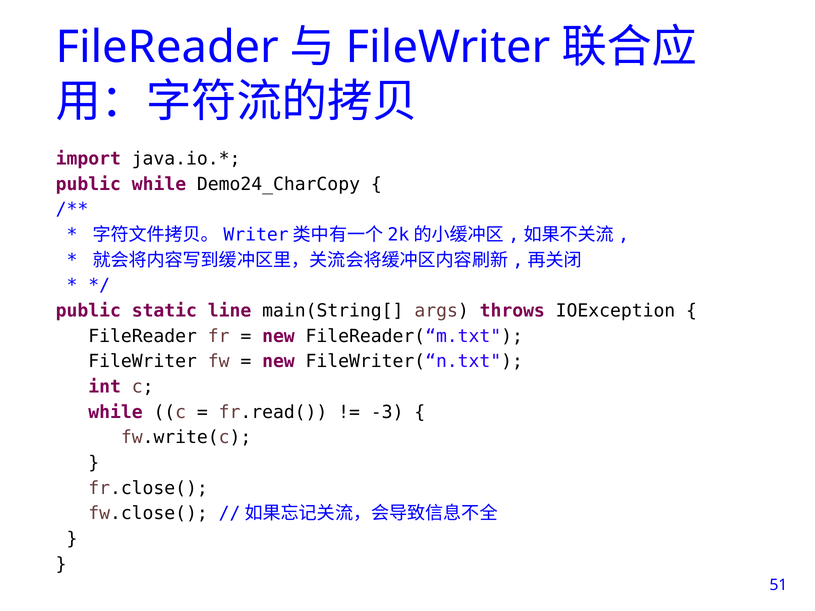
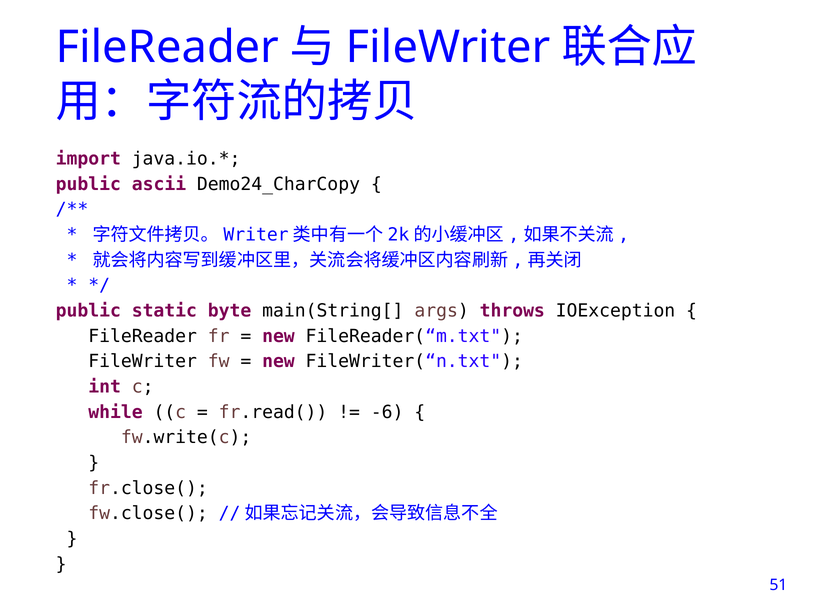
public while: while -> ascii (159, 184)
line: line -> byte (230, 311)
-3: -3 -> -6 (387, 412)
